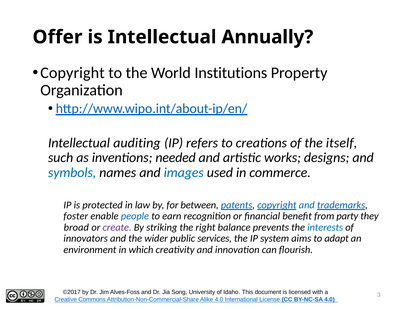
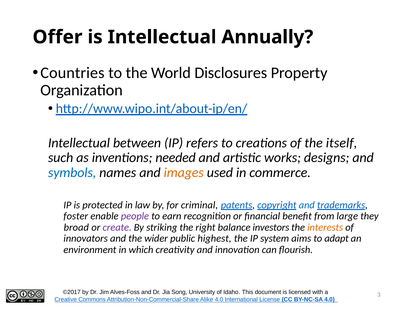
Copyright: Copyright -> Countries (72, 73)
Institutions: Institutions -> Disclosures (231, 73)
auditing: auditing -> between (137, 143)
images colour: blue -> orange (184, 172)
between: between -> criminal (199, 205)
people colour: blue -> purple (135, 216)
party: party -> large (347, 216)
prevents: prevents -> investors (271, 227)
interests colour: blue -> orange (325, 227)
services: services -> highest (214, 238)
